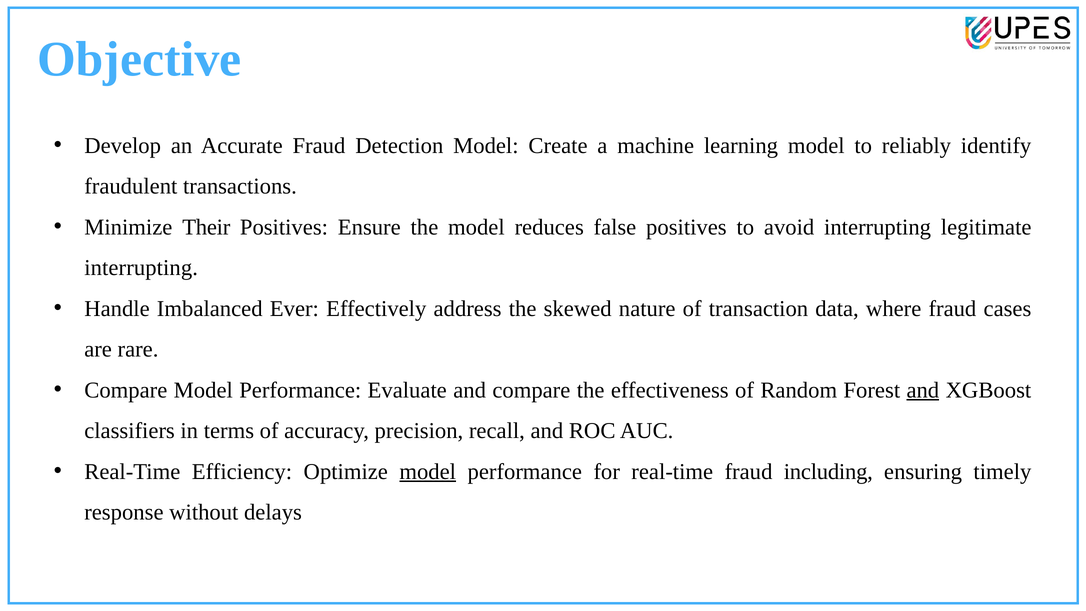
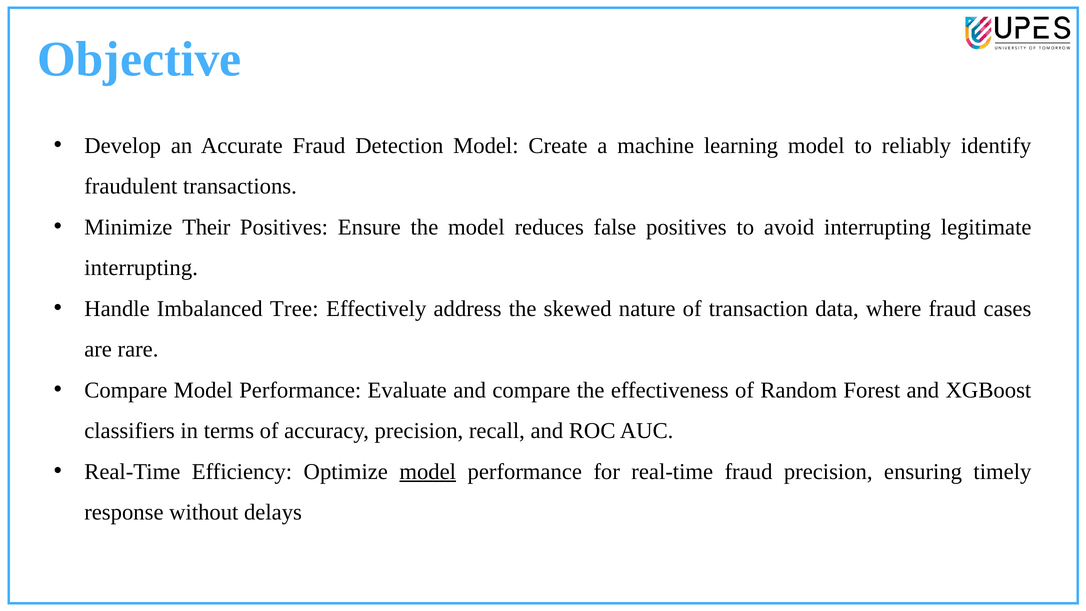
Ever: Ever -> Tree (294, 309)
and underline: present -> none (923, 390)
fraud including: including -> precision (828, 472)
